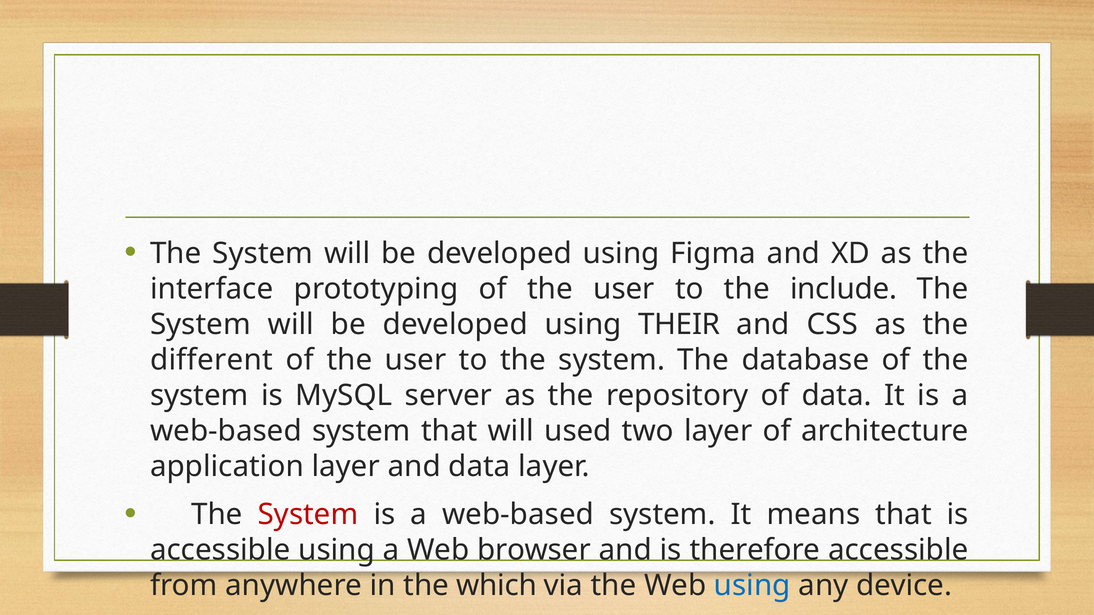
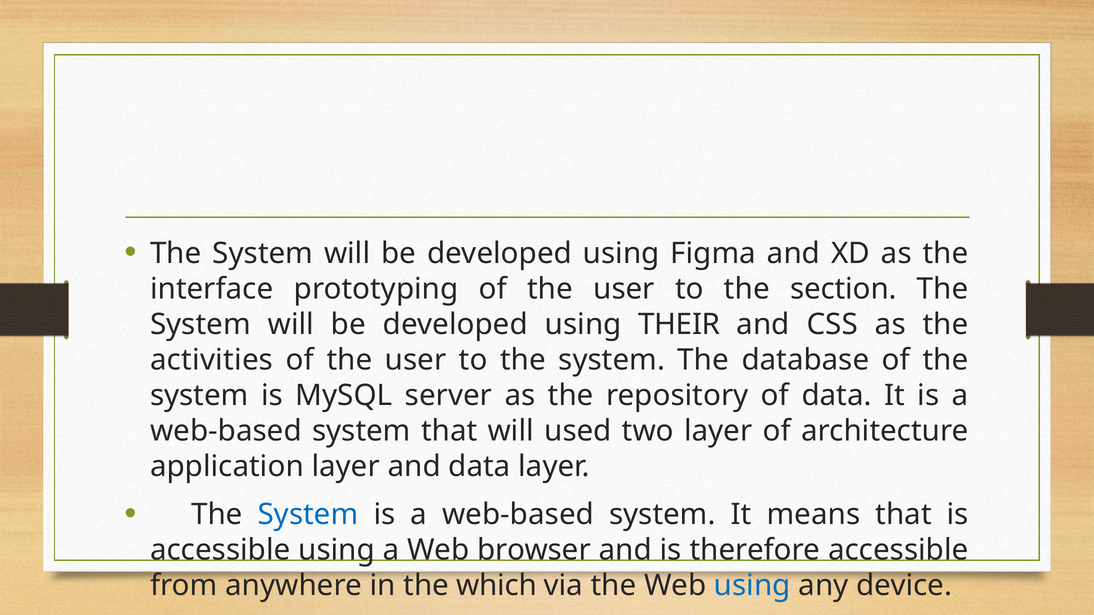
include: include -> section (843, 289)
different: different -> activities (212, 360)
System colour: red -> blue (308, 515)
